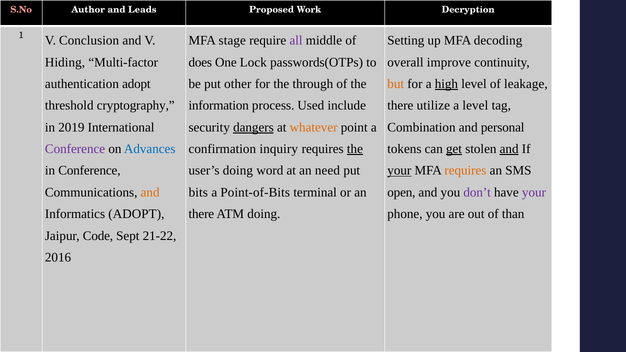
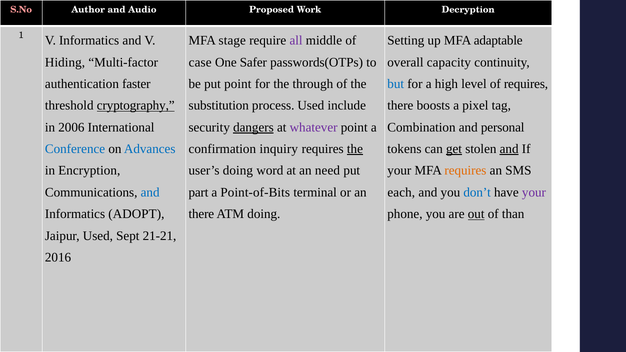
Leads: Leads -> Audio (142, 10)
V Conclusion: Conclusion -> Informatics (89, 41)
decoding: decoding -> adaptable (498, 41)
does: does -> case (200, 62)
Lock: Lock -> Safer (253, 62)
improve: improve -> capacity (449, 62)
authentication adopt: adopt -> faster (136, 84)
put other: other -> point (238, 84)
but colour: orange -> blue (396, 84)
high underline: present -> none (446, 84)
of leakage: leakage -> requires (526, 84)
cryptography underline: none -> present (136, 106)
information: information -> substitution (219, 106)
utilize: utilize -> boosts (433, 106)
a level: level -> pixel (475, 106)
2019: 2019 -> 2006 (71, 127)
whatever colour: orange -> purple (314, 127)
Conference colour: purple -> blue (75, 149)
in Conference: Conference -> Encryption (89, 171)
your underline: present -> none (399, 171)
and colour: orange -> blue (150, 192)
bits: bits -> part (198, 192)
open: open -> each (401, 192)
don’t colour: purple -> blue (477, 192)
out underline: none -> present (476, 214)
Jaipur Code: Code -> Used (98, 236)
21-22: 21-22 -> 21-21 (160, 236)
